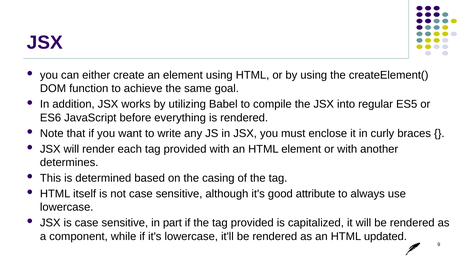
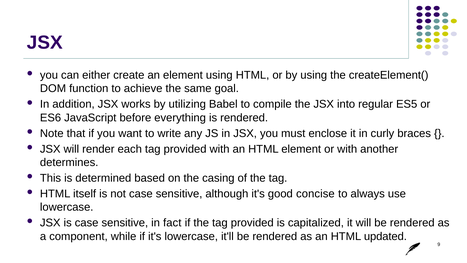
attribute: attribute -> concise (315, 194)
part: part -> fact (172, 223)
